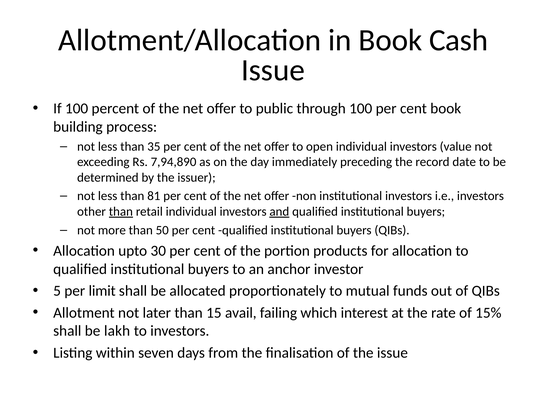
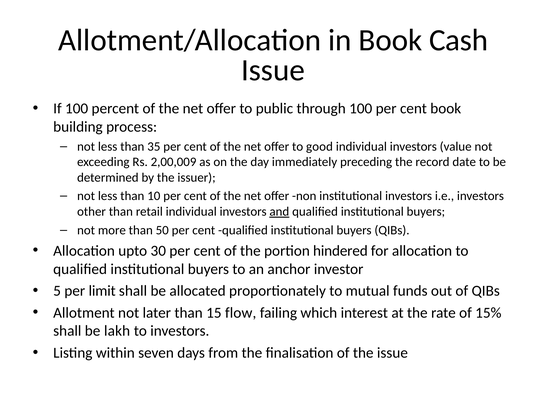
open: open -> good (319, 146)
7,94,890: 7,94,890 -> 2,00,009 (174, 162)
81: 81 -> 10 (154, 196)
than underline: present -> none (121, 211)
products: products -> hindered (340, 250)
avail: avail -> flow (241, 312)
